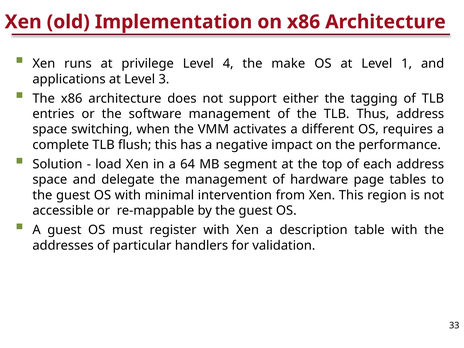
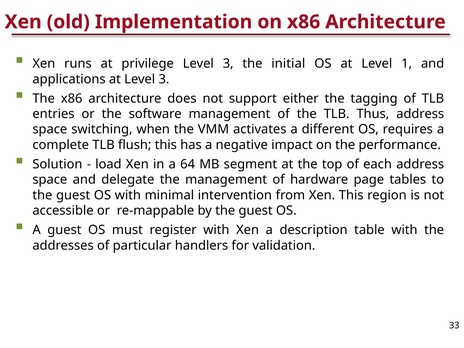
privilege Level 4: 4 -> 3 (228, 64)
make: make -> initial (288, 64)
